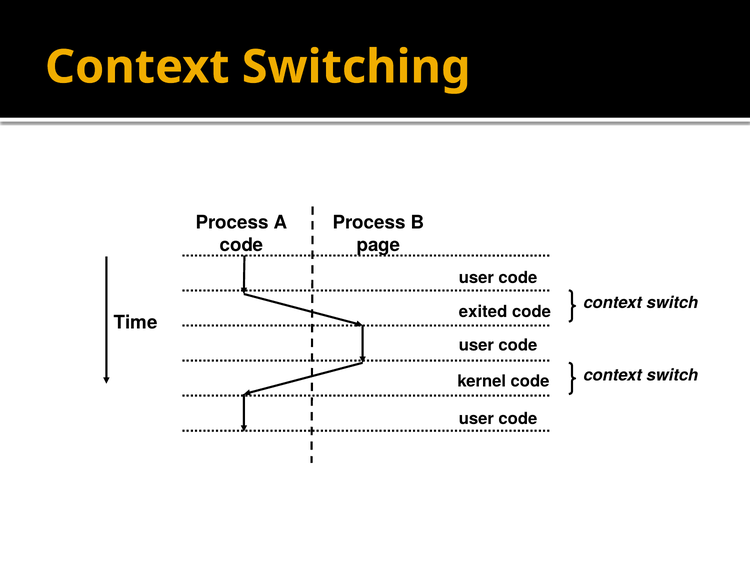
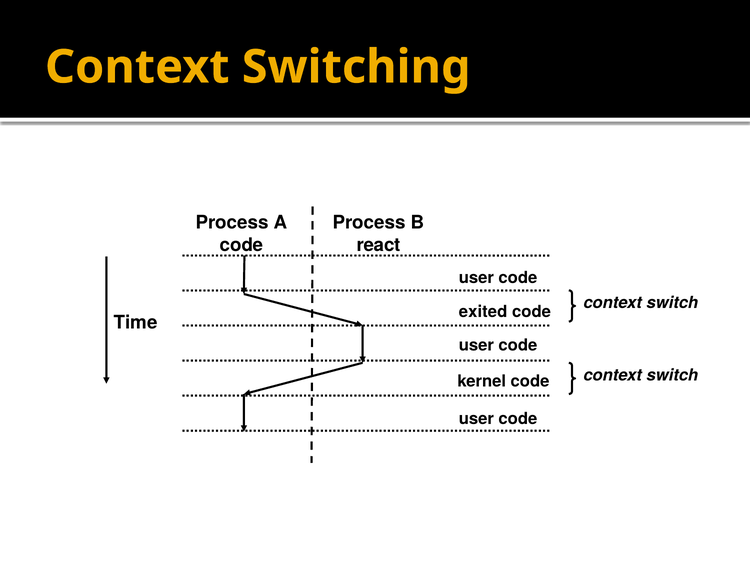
page: page -> react (379, 245)
